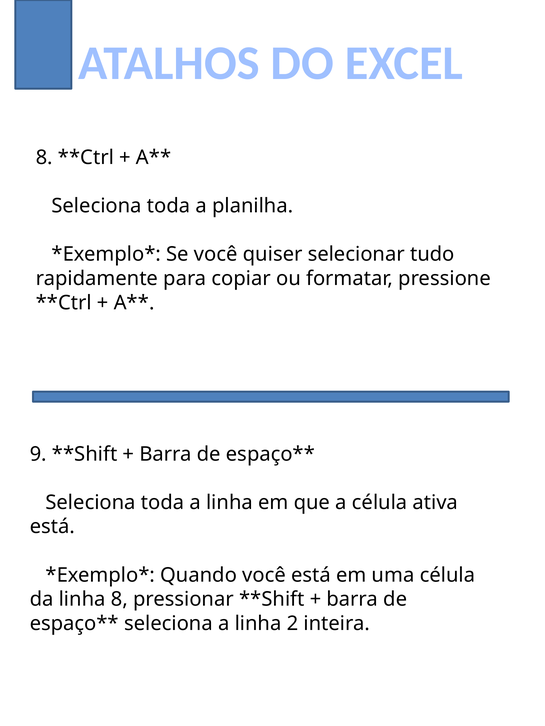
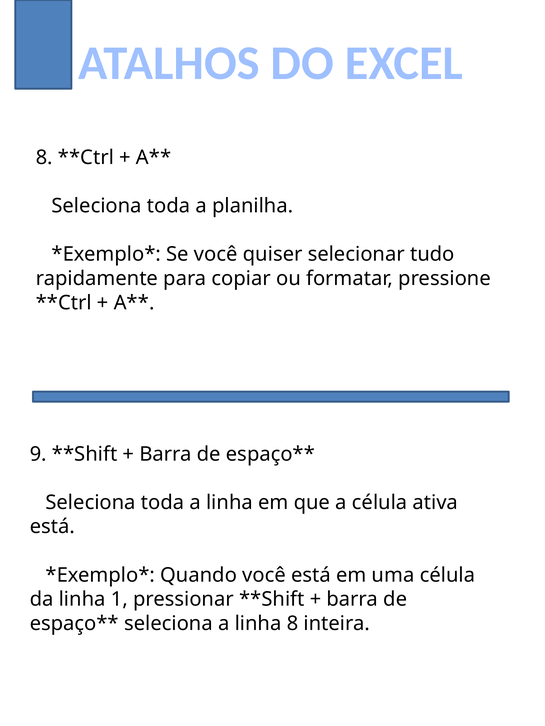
linha 8: 8 -> 1 (119, 600)
linha 2: 2 -> 8 (293, 624)
